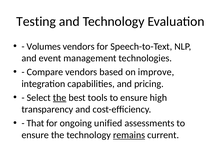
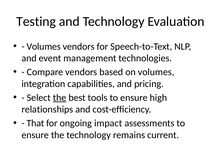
on improve: improve -> volumes (156, 72)
transparency: transparency -> relationships (47, 109)
unified: unified -> impact (108, 123)
remains underline: present -> none (129, 135)
